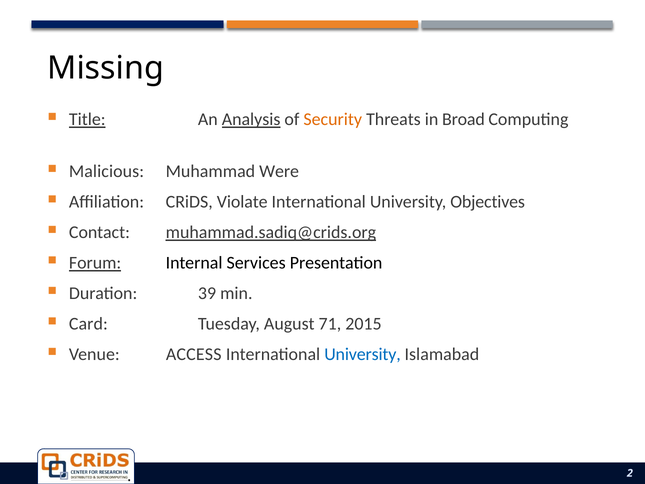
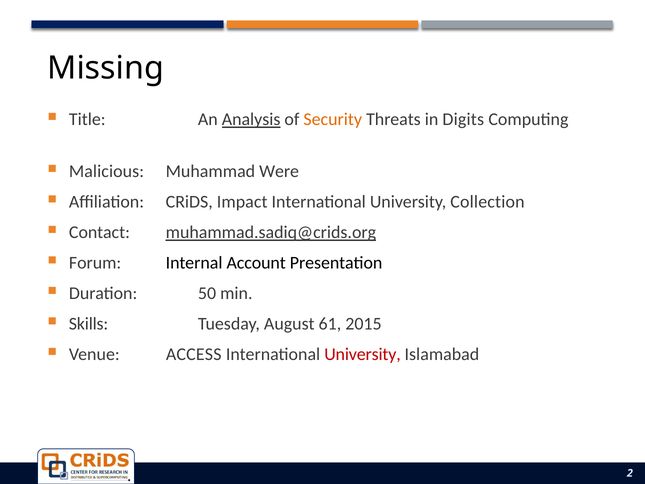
Title underline: present -> none (87, 119)
Broad: Broad -> Digits (463, 119)
Violate: Violate -> Impact (242, 202)
Objectives: Objectives -> Collection (487, 202)
Forum underline: present -> none (95, 263)
Services: Services -> Account (256, 263)
39: 39 -> 50 (207, 293)
Card: Card -> Skills (89, 324)
71: 71 -> 61 (330, 324)
University colour: blue -> red (363, 354)
